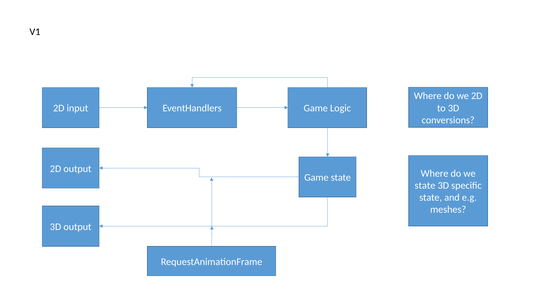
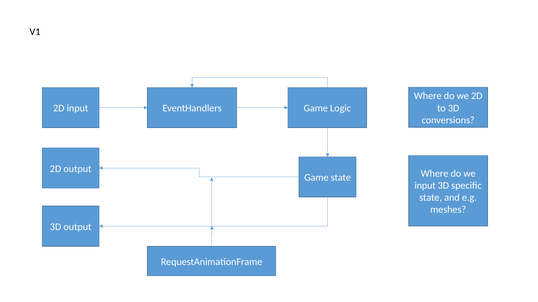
state: state -> input (425, 186)
